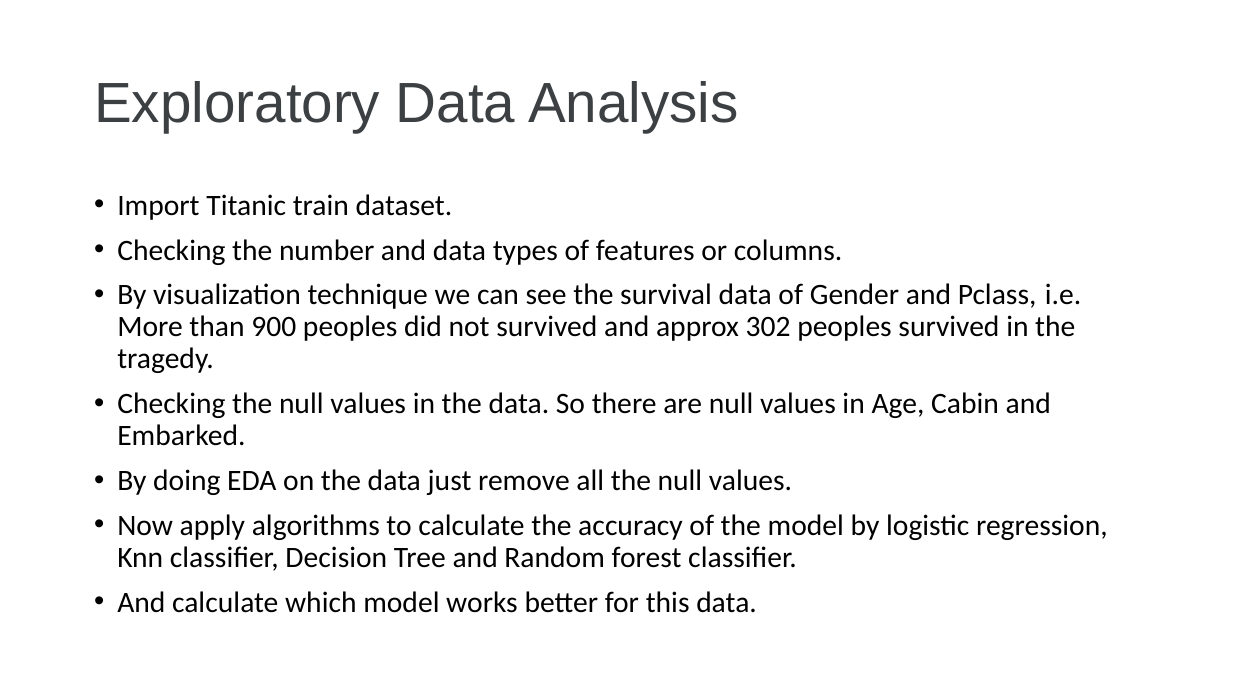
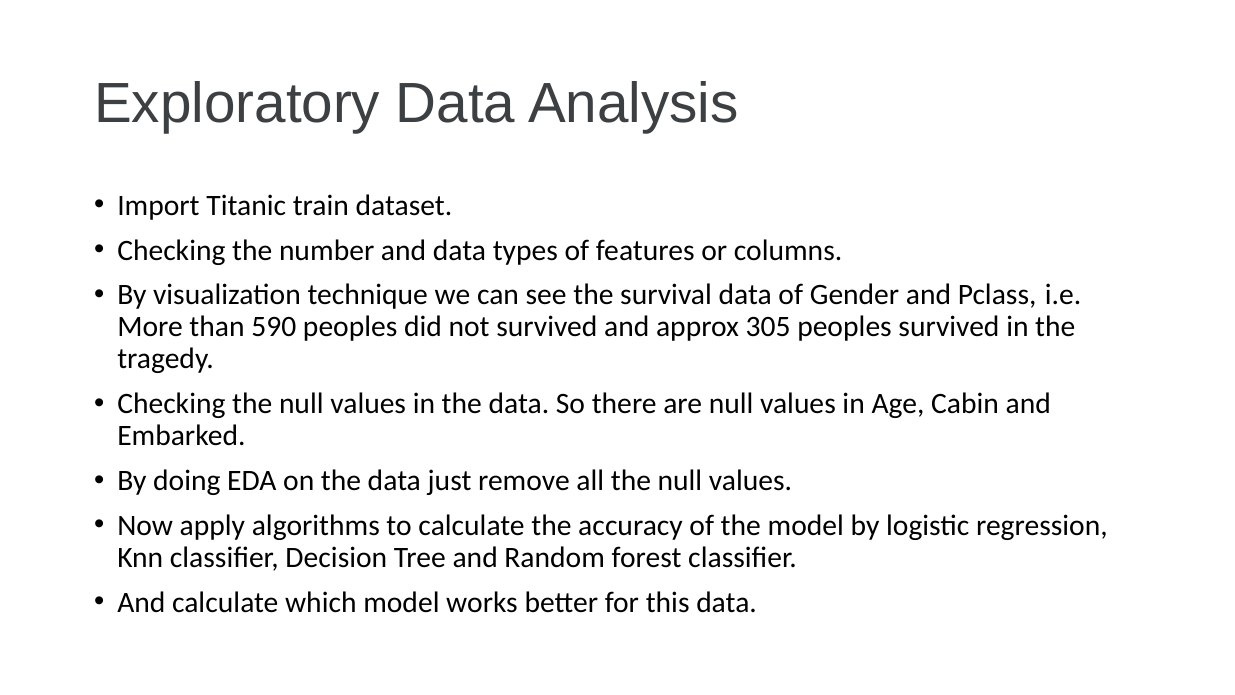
900: 900 -> 590 (274, 327)
302: 302 -> 305 (768, 327)
